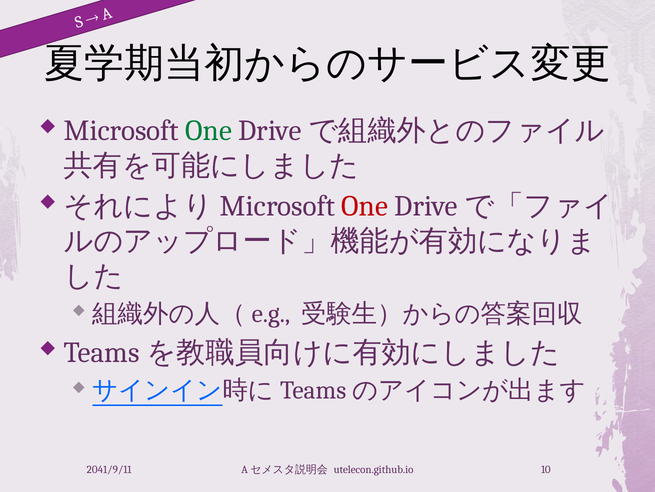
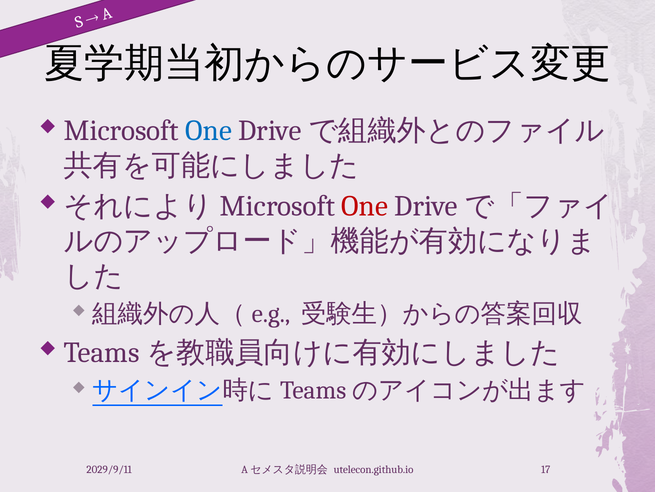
One colour: green -> blue (209, 130)
2041/9/11: 2041/9/11 -> 2029/9/11 (109, 469)
10: 10 -> 17 (546, 469)
